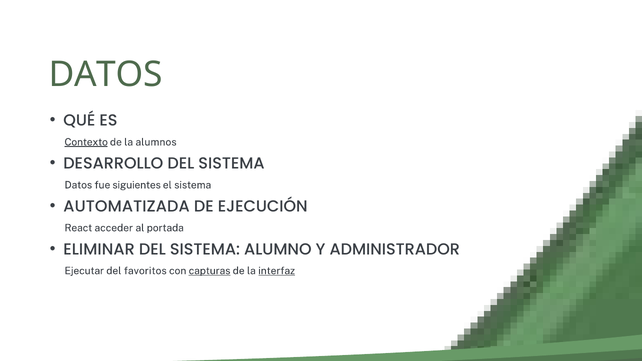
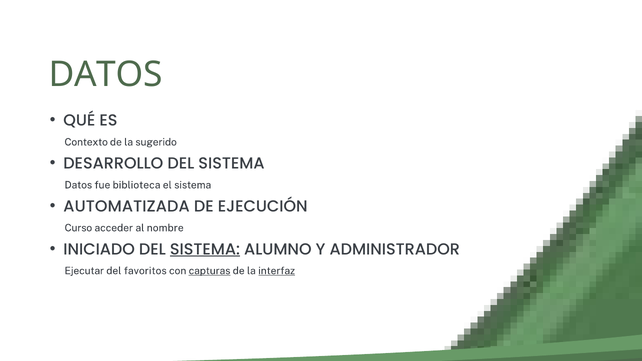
Contexto underline: present -> none (86, 142)
alumnos: alumnos -> sugerido (156, 142)
siguientes: siguientes -> biblioteca (137, 185)
React: React -> Curso (78, 228)
portada: portada -> nombre (165, 228)
ELIMINAR: ELIMINAR -> INICIADO (99, 249)
SISTEMA underline: none -> present (205, 249)
